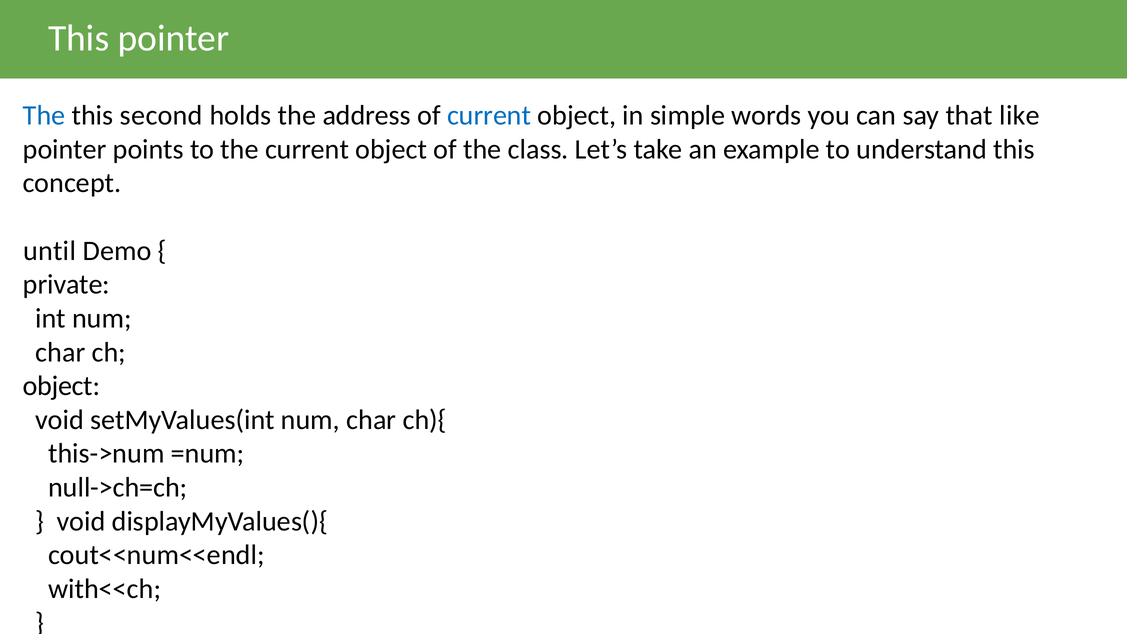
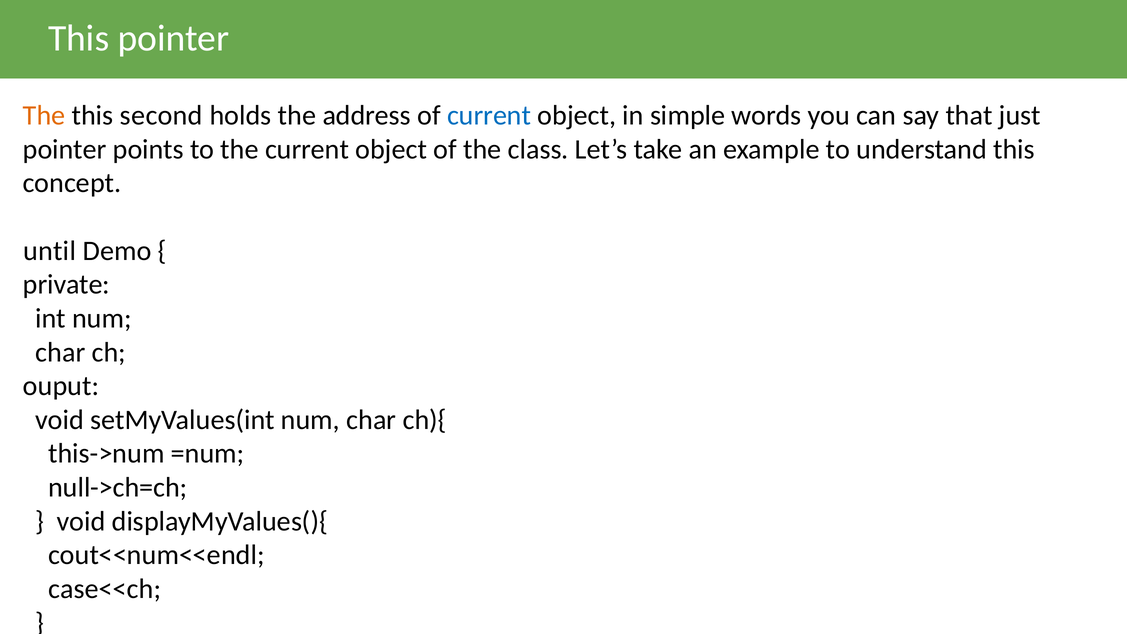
The colour: blue -> orange (44, 116)
like: like -> just (1020, 116)
object: object -> ouput (61, 386)
with<<ch: with<<ch -> case<<ch (105, 589)
